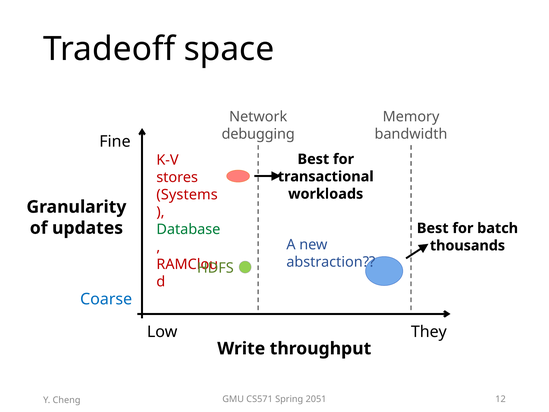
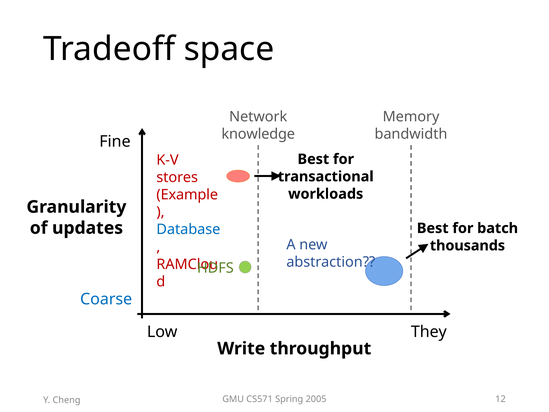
debugging: debugging -> knowledge (258, 134)
Systems: Systems -> Example (187, 195)
Database colour: green -> blue (188, 229)
2051: 2051 -> 2005 (316, 399)
